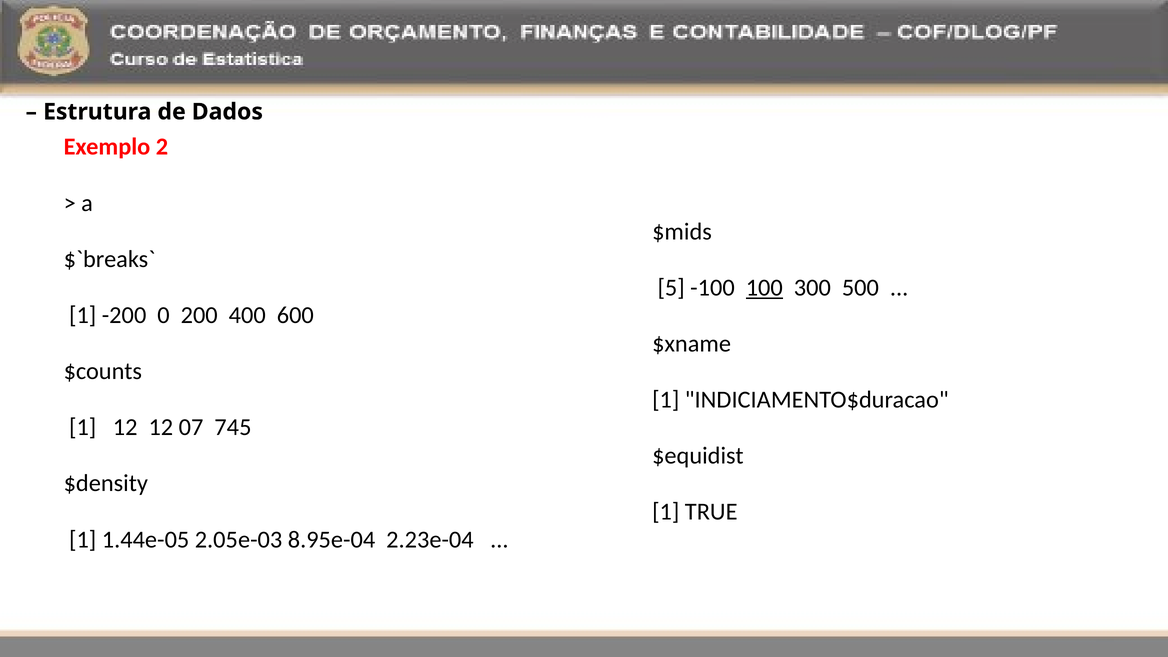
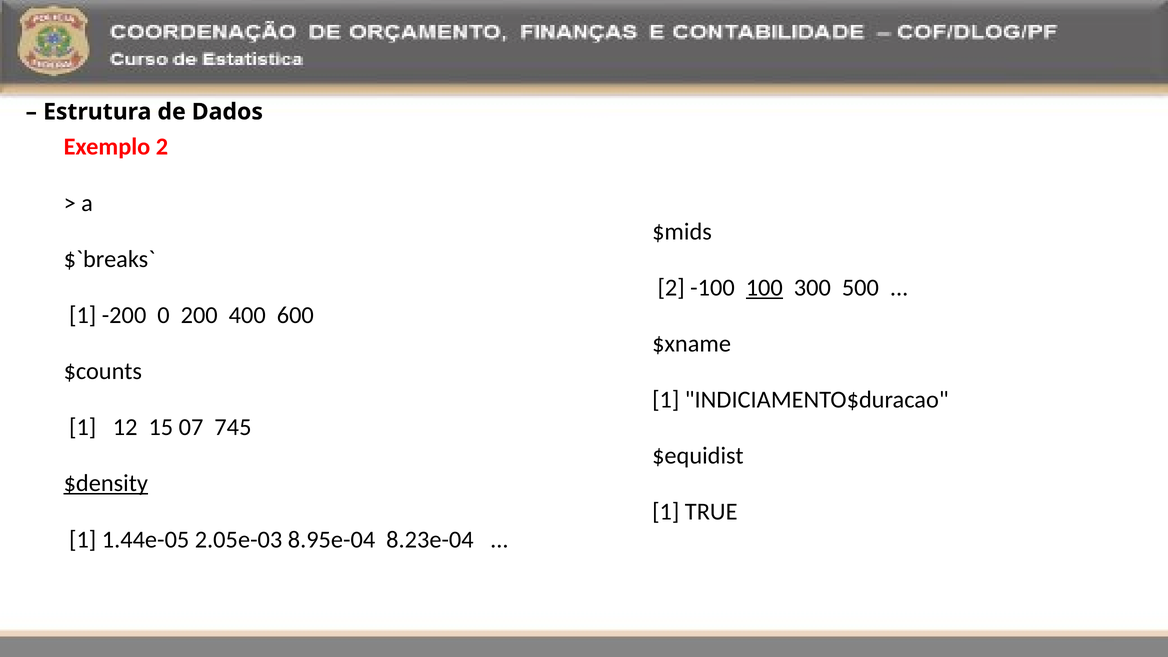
5: 5 -> 2 (671, 288)
12 12: 12 -> 15 (161, 427)
$density underline: none -> present (106, 483)
2.23e-04: 2.23e-04 -> 8.23e-04 (430, 539)
